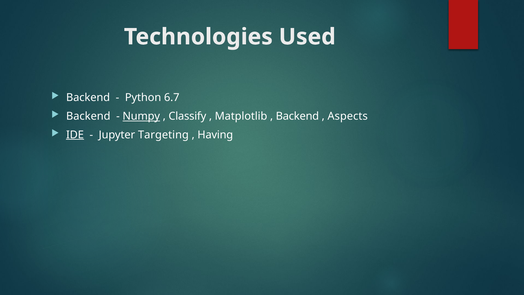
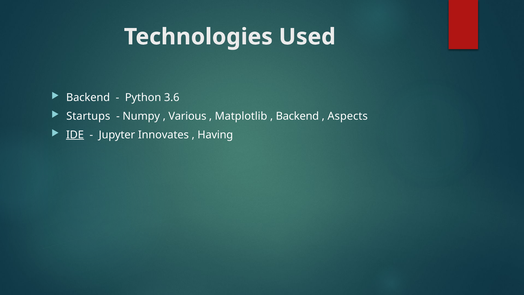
6.7: 6.7 -> 3.6 (172, 98)
Backend: Backend -> Startups (88, 116)
Numpy underline: present -> none (141, 116)
Classify: Classify -> Various (187, 116)
Targeting: Targeting -> Innovates (163, 135)
